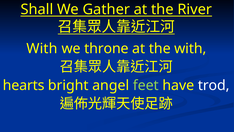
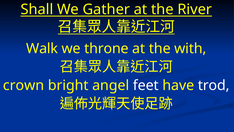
With: With -> Walk (42, 48)
hearts: hearts -> crown (24, 85)
feet colour: light green -> white (146, 85)
